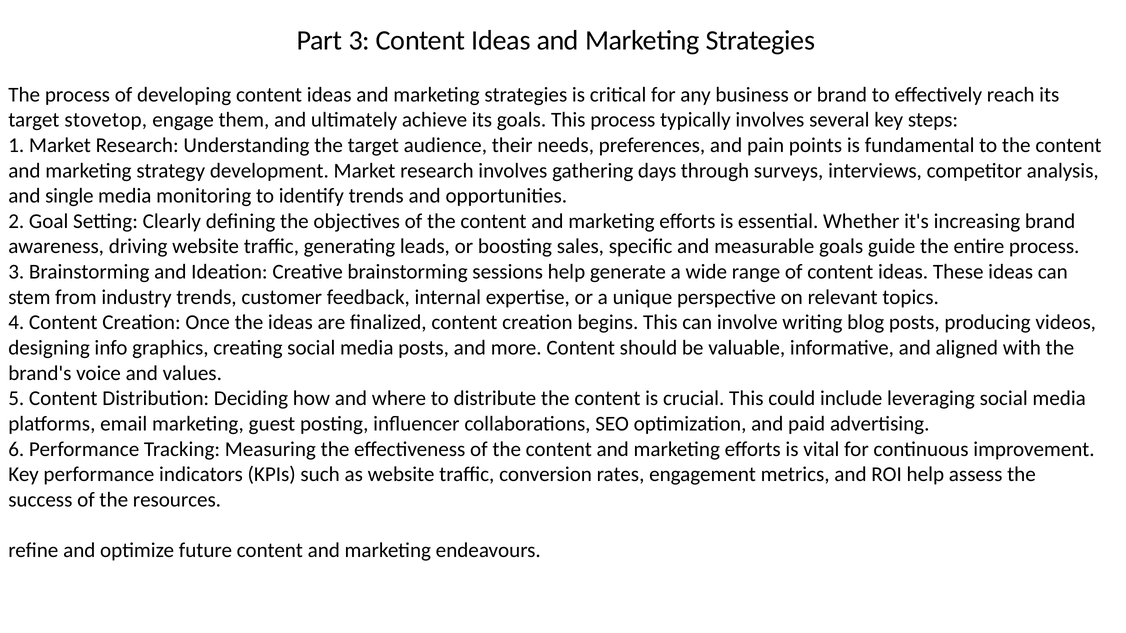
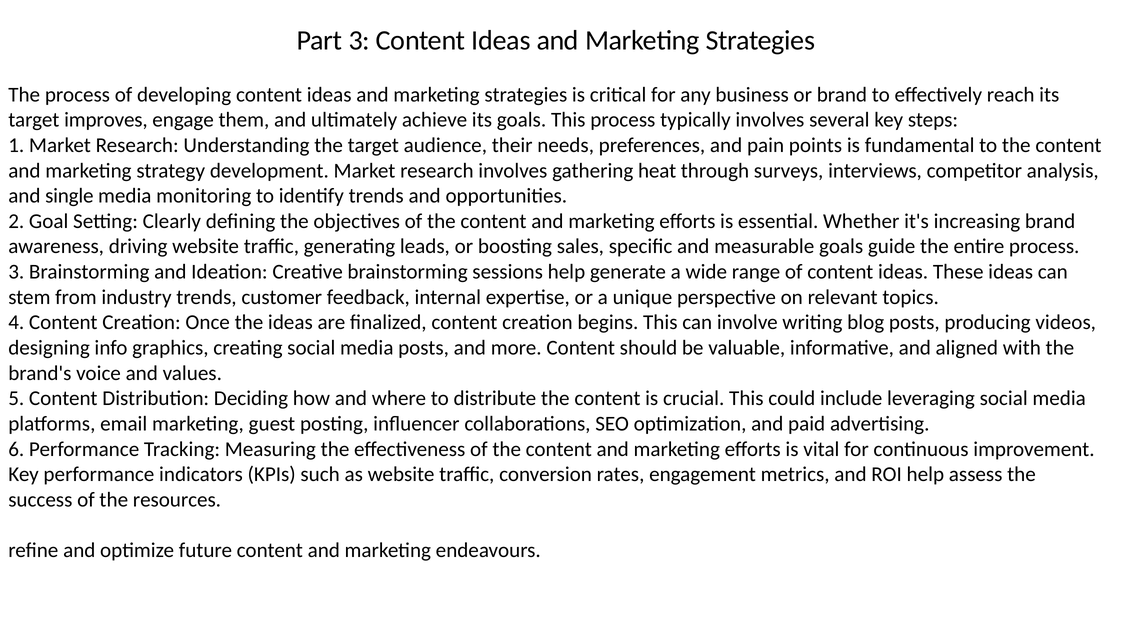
stovetop: stovetop -> improves (106, 120)
days: days -> heat (657, 171)
